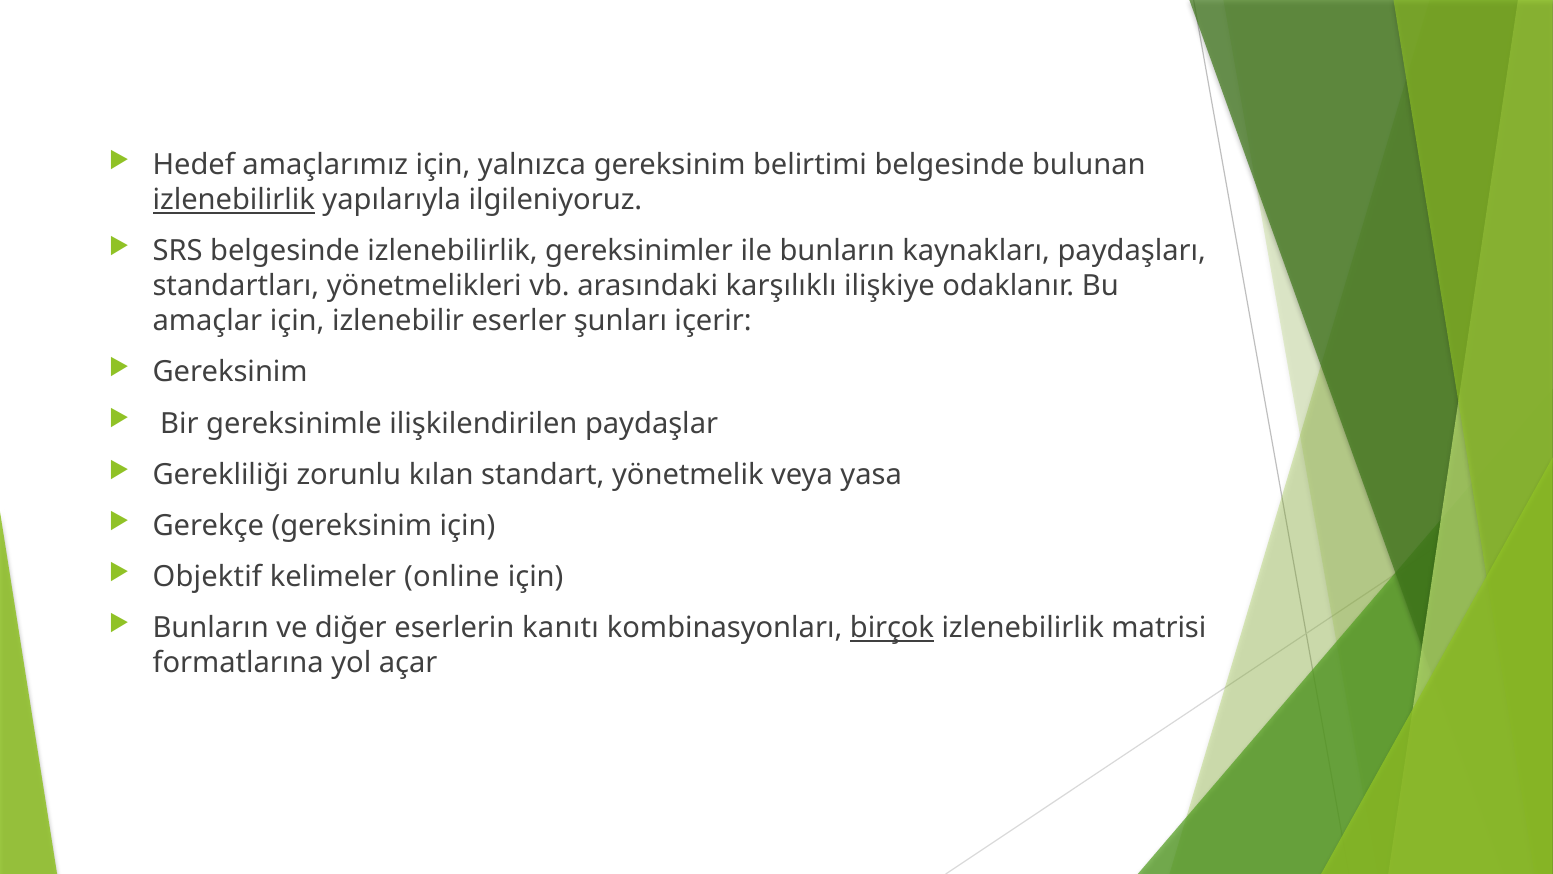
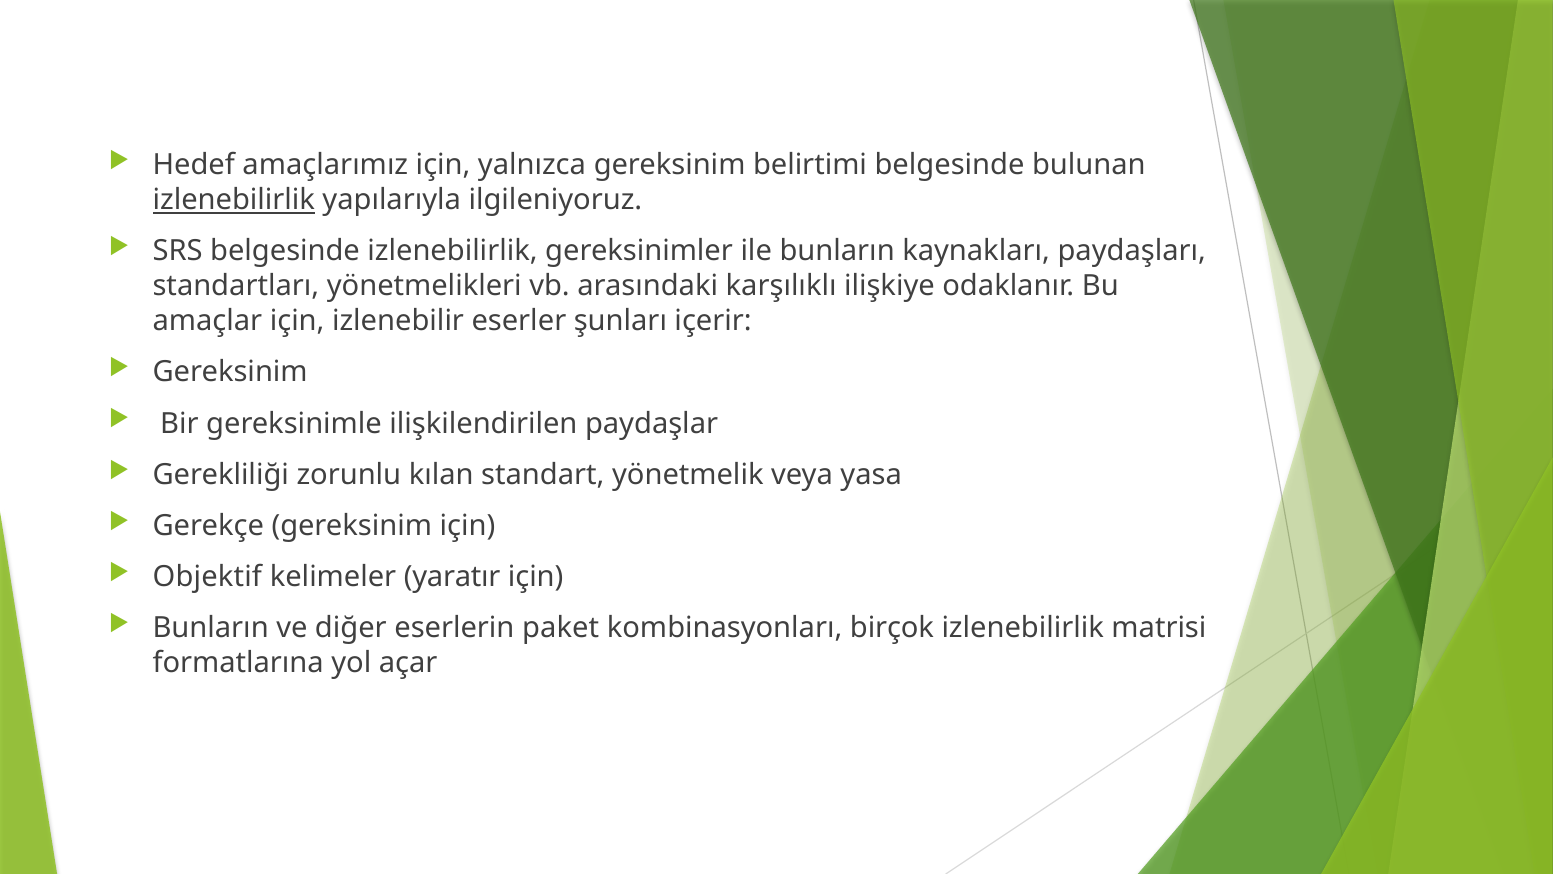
online: online -> yaratır (452, 577)
kanıtı: kanıtı -> paket (561, 628)
birçok underline: present -> none (892, 628)
